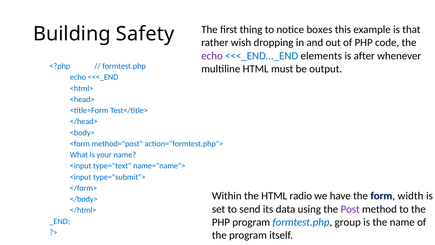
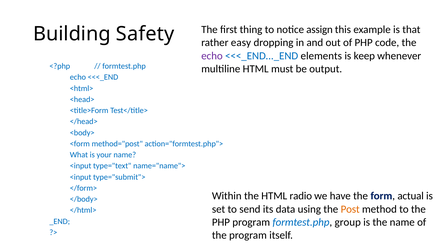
boxes: boxes -> assign (320, 30)
wish: wish -> easy (241, 43)
after: after -> keep (364, 56)
width: width -> actual (411, 196)
Post colour: purple -> orange (350, 209)
